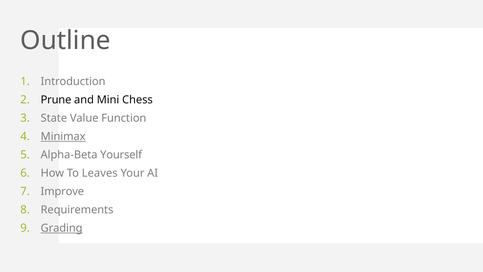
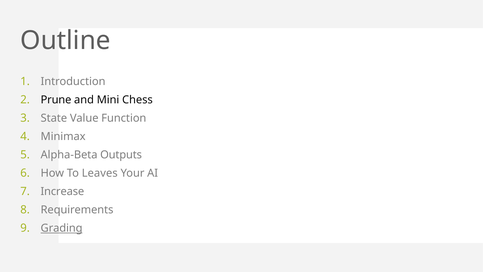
Minimax underline: present -> none (63, 136)
Yourself: Yourself -> Outputs (121, 155)
Improve: Improve -> Increase (62, 191)
